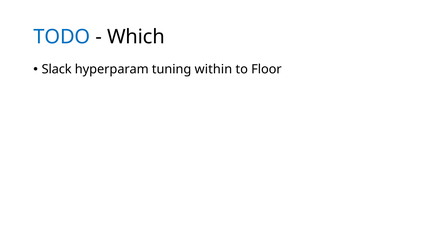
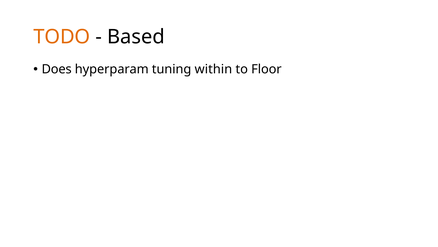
TODO colour: blue -> orange (62, 37)
Which: Which -> Based (136, 37)
Slack: Slack -> Does (57, 69)
